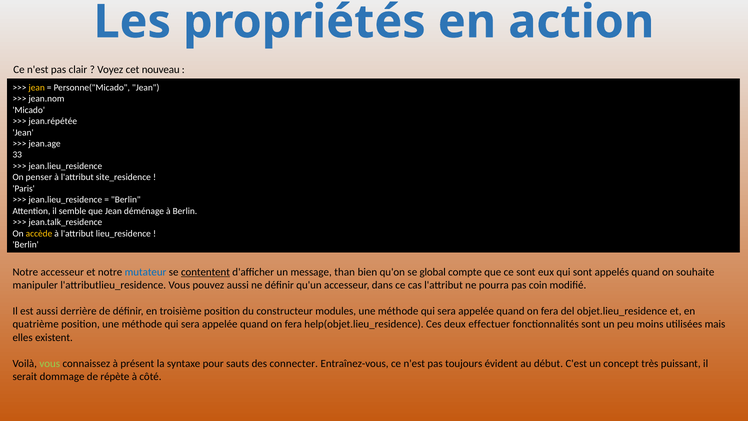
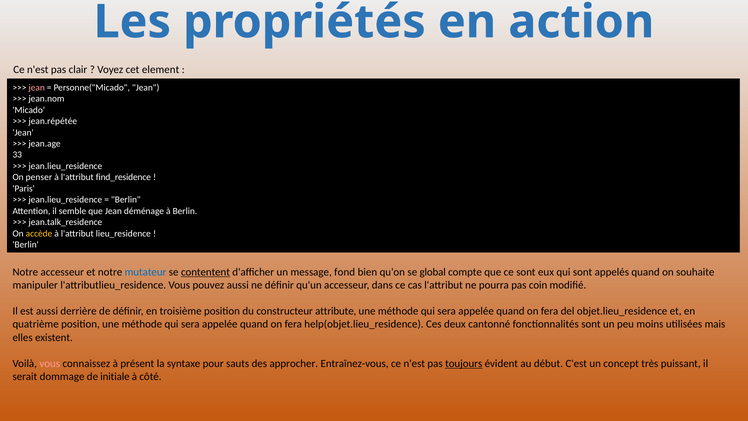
nouveau: nouveau -> element (161, 70)
jean colour: yellow -> pink (37, 87)
site_residence: site_residence -> find_residence (123, 177)
than: than -> fond (345, 272)
modules: modules -> attribute (336, 311)
effectuer: effectuer -> cantonné (489, 324)
vous colour: light green -> pink (50, 363)
connecter: connecter -> approcher (294, 363)
toujours underline: none -> present (464, 363)
répète: répète -> initiale (115, 377)
